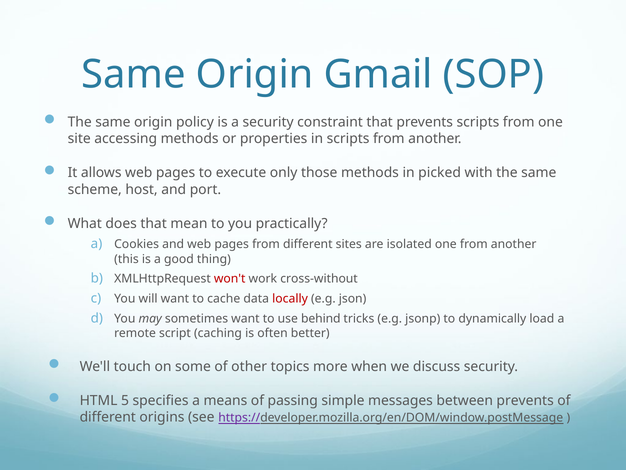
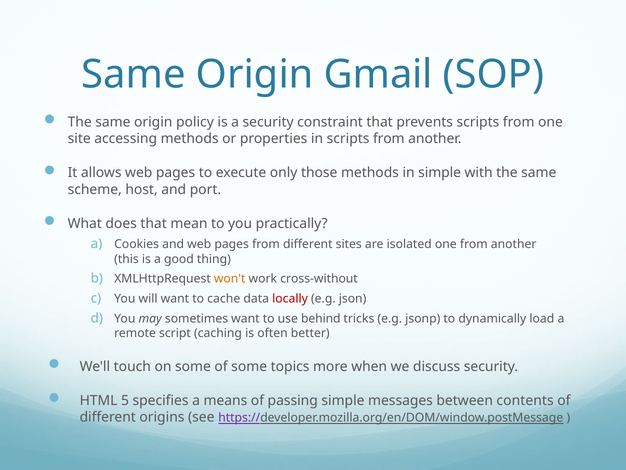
in picked: picked -> simple (440, 173)
won't colour: red -> orange (230, 279)
of other: other -> some (249, 366)
between prevents: prevents -> contents (525, 400)
